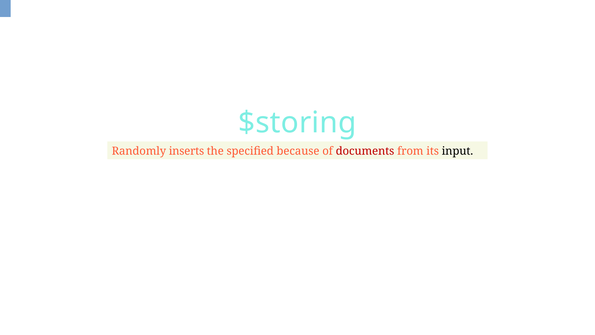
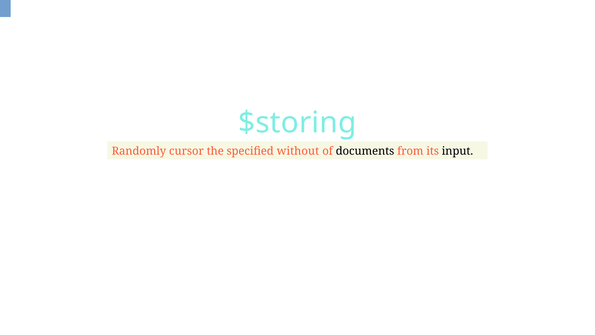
inserts: inserts -> cursor (186, 151)
because: because -> without (298, 151)
documents colour: red -> black (365, 151)
